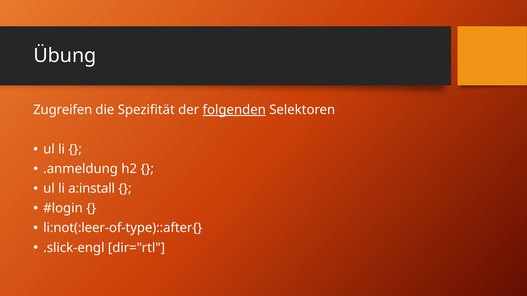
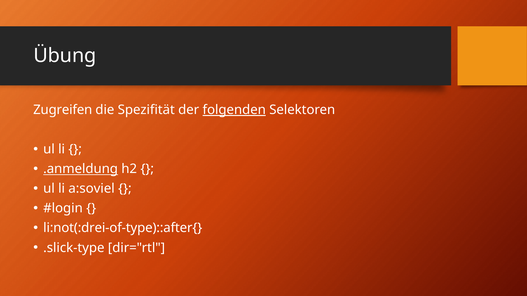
.anmeldung underline: none -> present (81, 169)
a:install: a:install -> a:soviel (92, 189)
li:not(:leer-of-type)::after{: li:not(:leer-of-type)::after{ -> li:not(:drei-of-type)::after{ (123, 228)
.slick-engl: .slick-engl -> .slick-type (74, 248)
